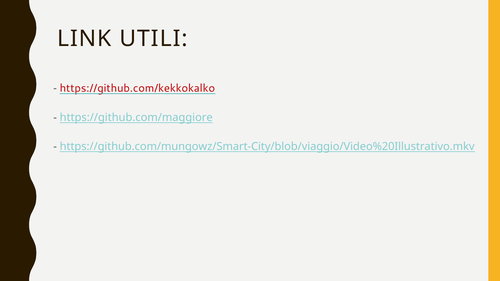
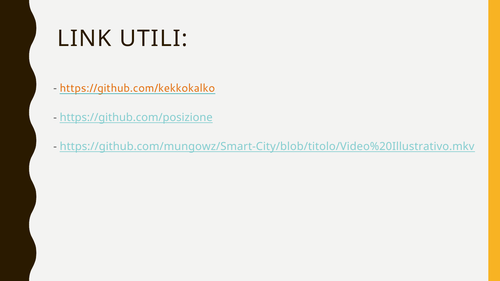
https://github.com/kekkokalko colour: red -> orange (137, 88)
https://github.com/maggiore: https://github.com/maggiore -> https://github.com/posizione (136, 118)
https://github.com/mungowz/Smart-City/blob/viaggio/Video%20Illustrativo.mkv: https://github.com/mungowz/Smart-City/blob/viaggio/Video%20Illustrativo.mkv -> https://github.com/mungowz/Smart-City/blob/titolo/Video%20Illustrativo.mkv (267, 147)
